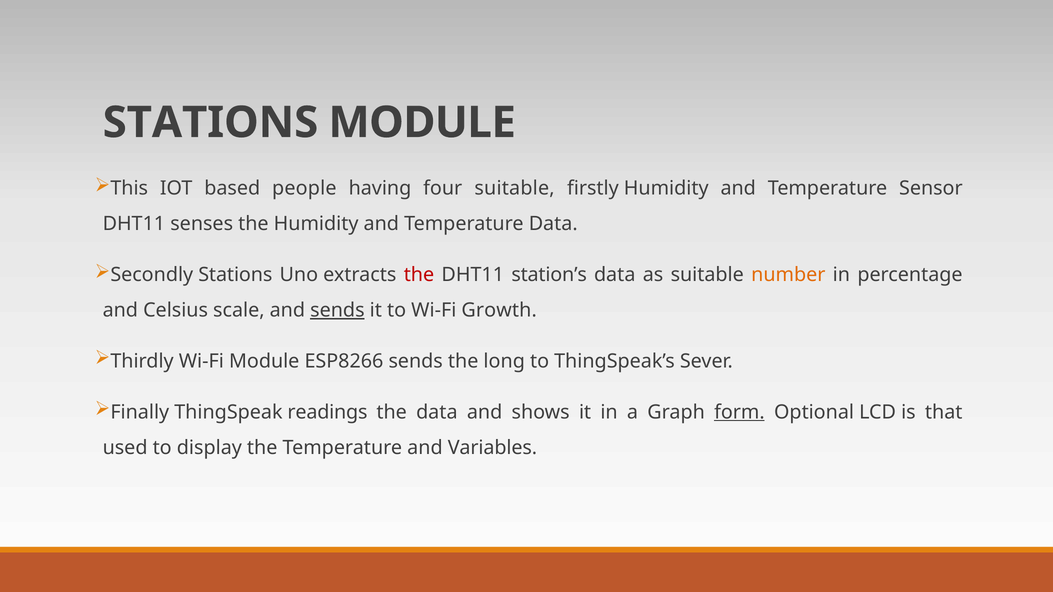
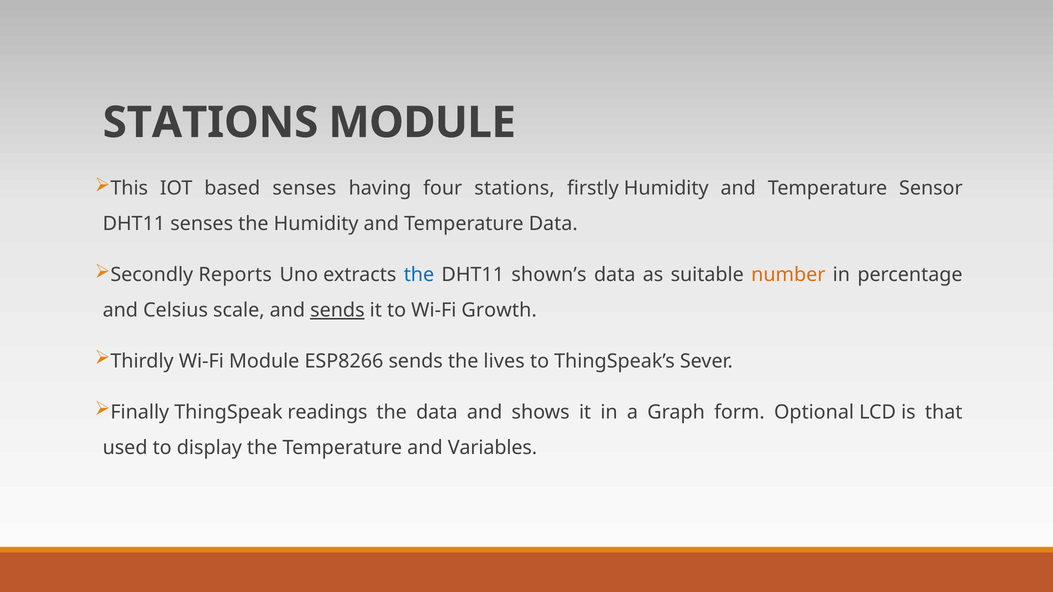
based people: people -> senses (304, 188)
four suitable: suitable -> stations (515, 188)
Secondly Stations: Stations -> Reports (235, 275)
the colour: red -> blue (419, 275)
station’s: station’s -> shown’s (549, 275)
long: long -> lives (504, 361)
form underline: present -> none (739, 412)
